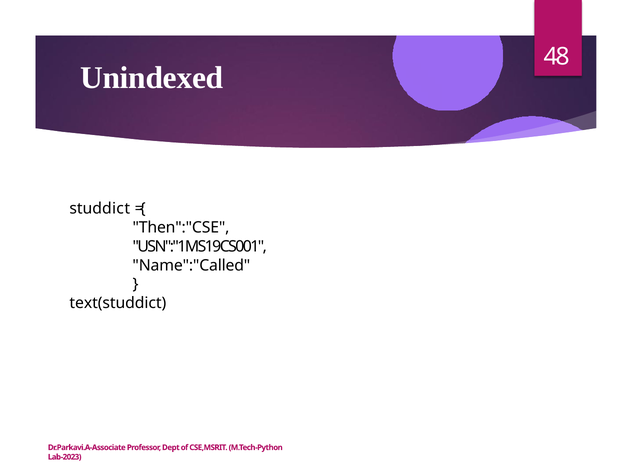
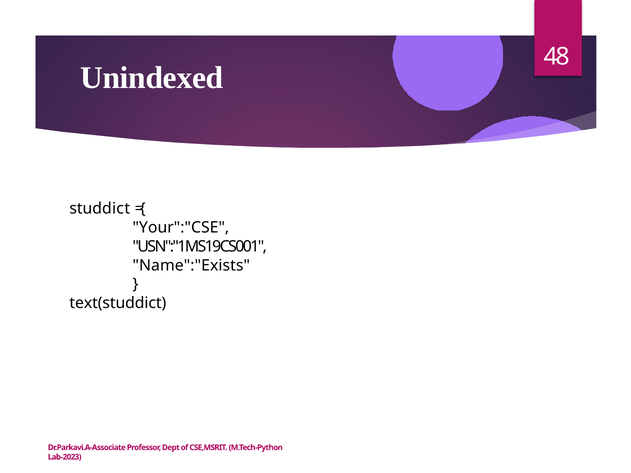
Then":"CSE: Then":"CSE -> Your":"CSE (181, 228)
Name":"Called: Name":"Called -> Name":"Exists (191, 265)
